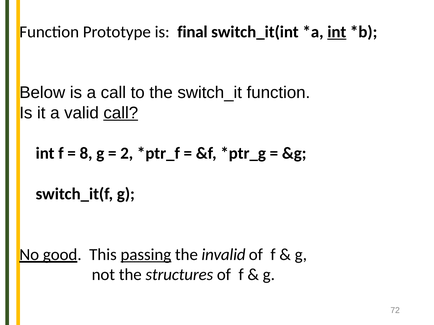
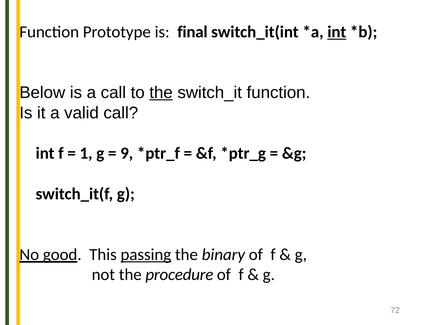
the underline: none -> present (161, 93)
call underline: present -> none (121, 113)
8: 8 -> 1 (86, 154)
2: 2 -> 9 (127, 154)
invalid: invalid -> binary (223, 255)
structures: structures -> procedure (179, 275)
